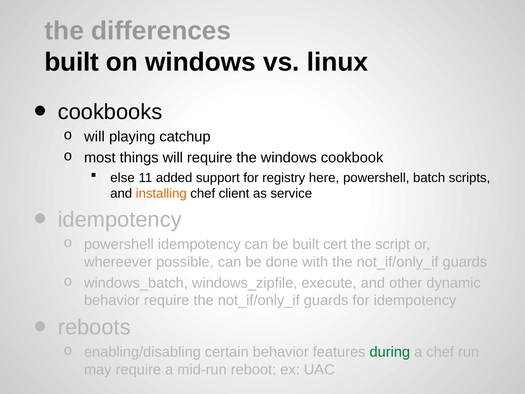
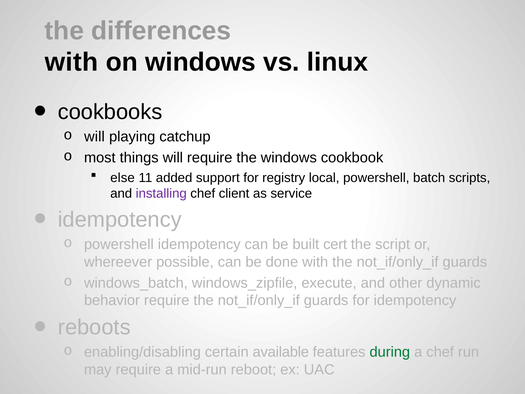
built: built -> with (71, 62)
here: here -> local (324, 178)
installing colour: orange -> purple (161, 193)
certain behavior: behavior -> available (281, 352)
